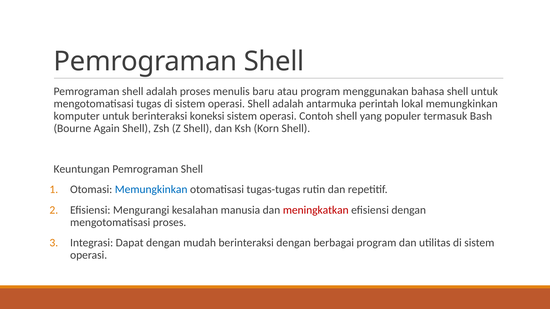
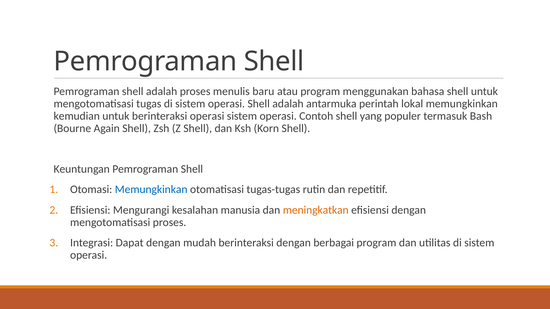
komputer: komputer -> kemudian (77, 116)
berinteraksi koneksi: koneksi -> operasi (207, 116)
meningkatkan colour: red -> orange (316, 210)
